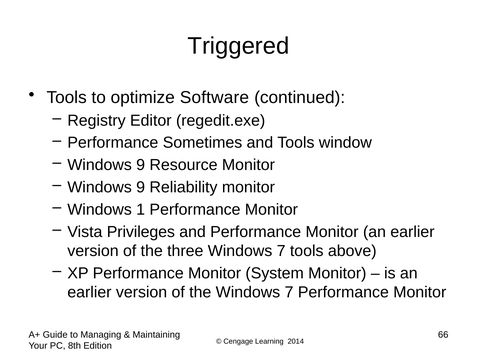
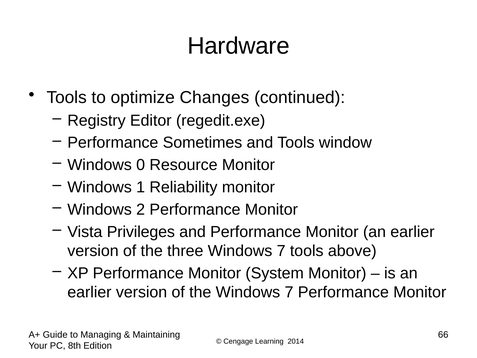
Triggered: Triggered -> Hardware (239, 46)
Software: Software -> Changes (214, 97)
9: 9 -> 0 (141, 165)
9: 9 -> 1 (141, 187)
1: 1 -> 2 (141, 209)
